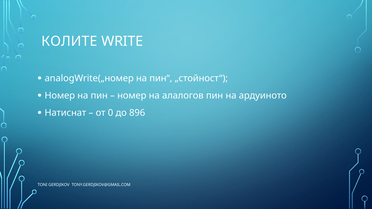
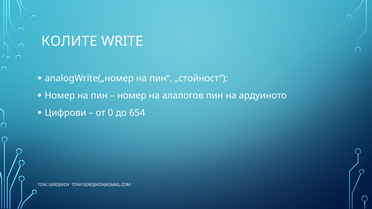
Натиснат: Натиснат -> Цифрови (65, 113)
896: 896 -> 654 (137, 113)
